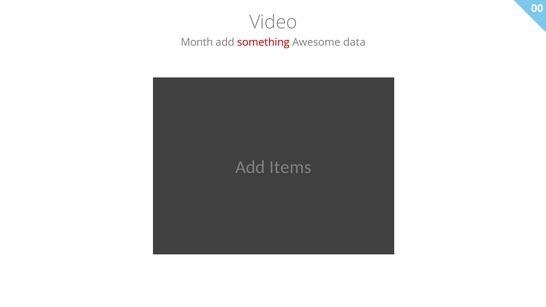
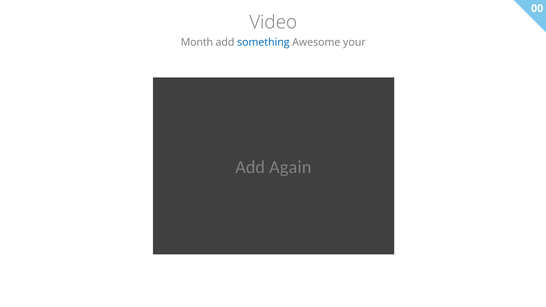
something colour: red -> blue (263, 42)
data: data -> your (354, 42)
Items: Items -> Again (290, 167)
